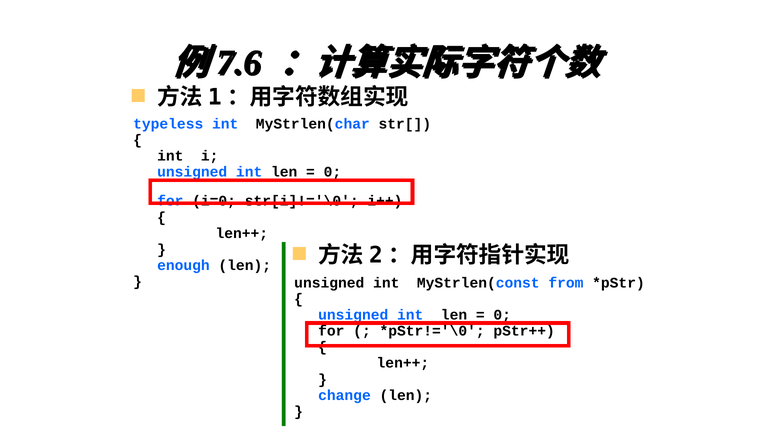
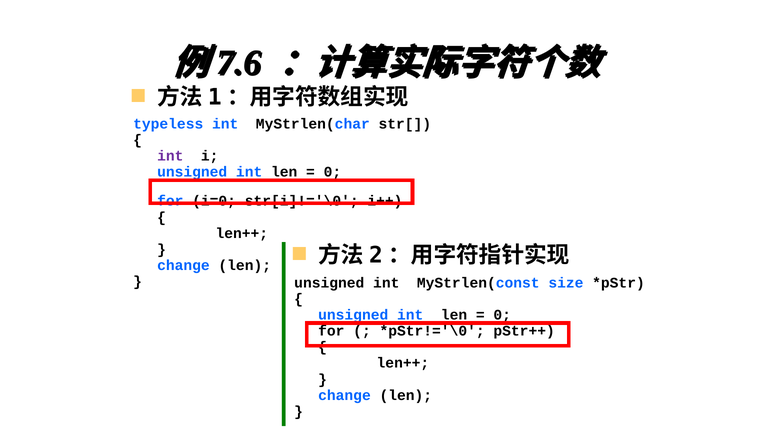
int colour: black -> purple (170, 156)
enough: enough -> change (183, 266)
from: from -> size (566, 283)
